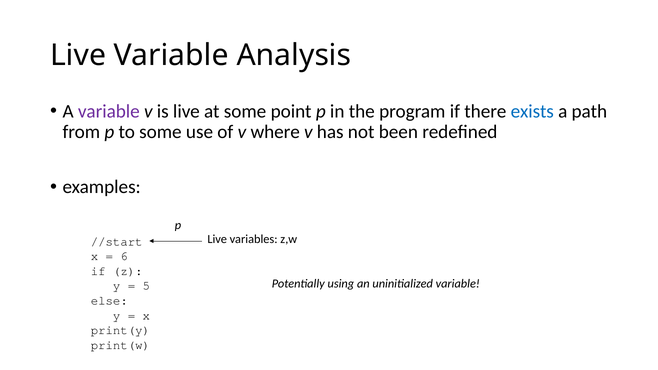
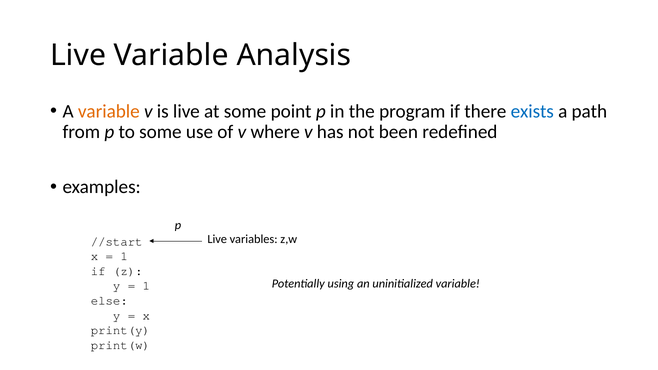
variable colour: purple -> orange (109, 111)
6: 6 -> 1 (124, 256)
5: 5 -> 1 (146, 286)
